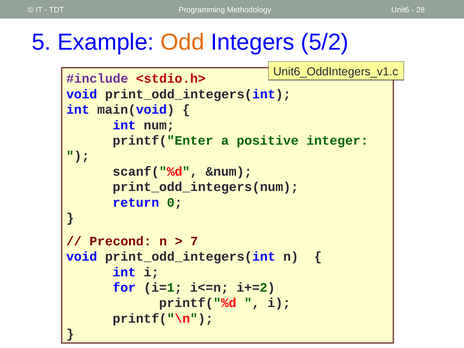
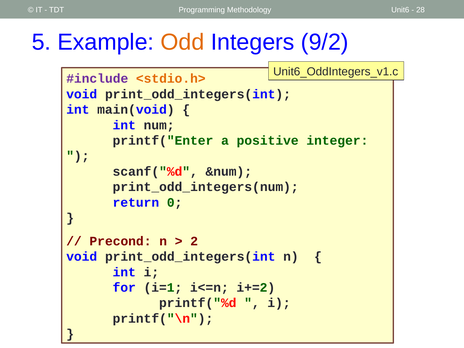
5/2: 5/2 -> 9/2 (325, 42)
<stdio.h> colour: red -> orange (171, 79)
7: 7 -> 2 (194, 241)
